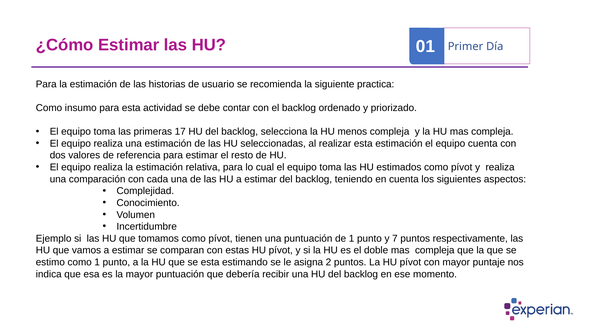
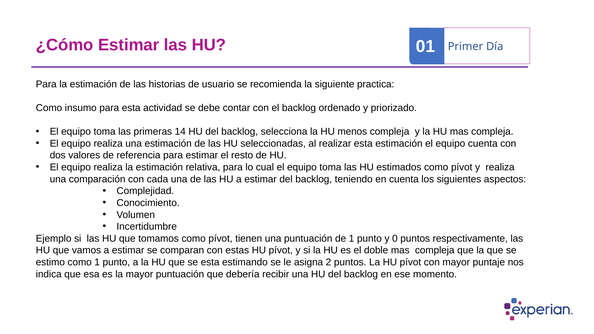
17: 17 -> 14 (180, 132)
7: 7 -> 0 (395, 239)
